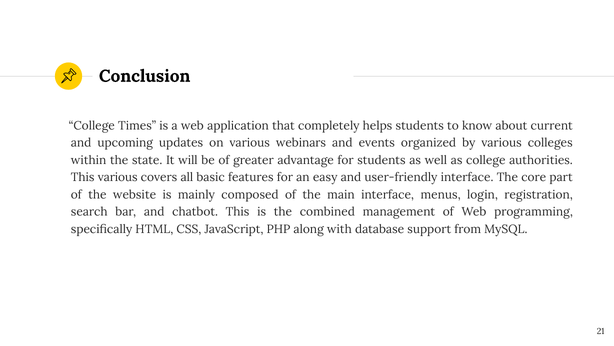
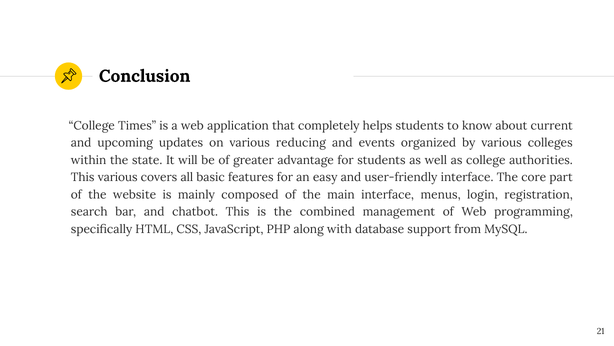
webinars: webinars -> reducing (301, 143)
